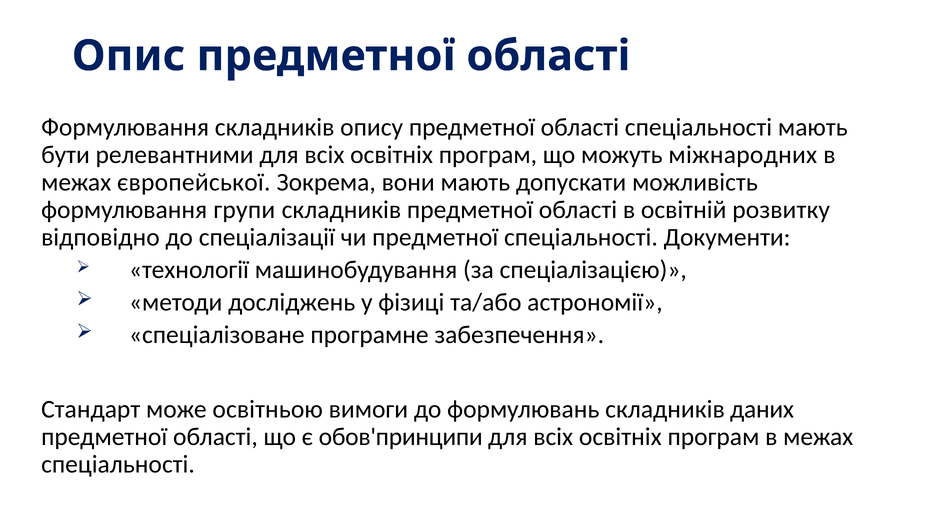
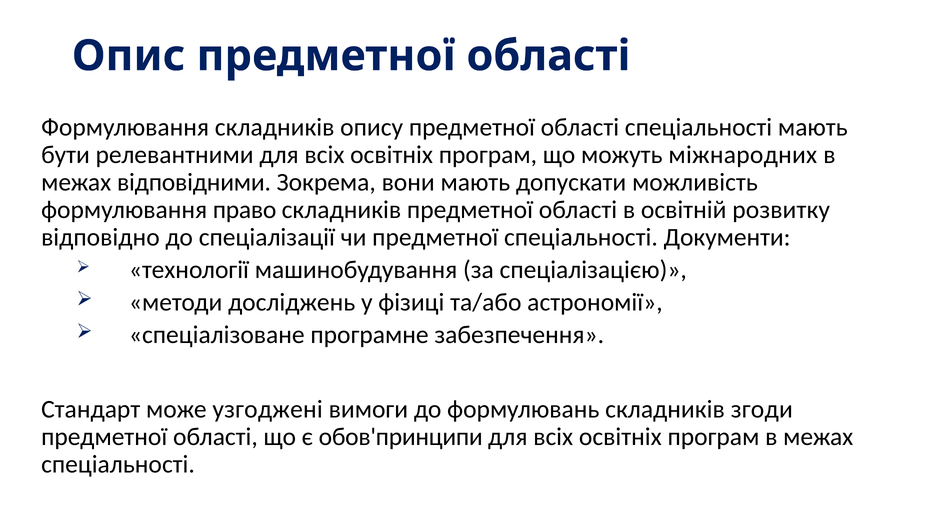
європейської: європейської -> відповідними (194, 182)
групи: групи -> право (245, 210)
освітньою: освітньою -> узгоджені (268, 410)
даних: даних -> згоди (762, 410)
